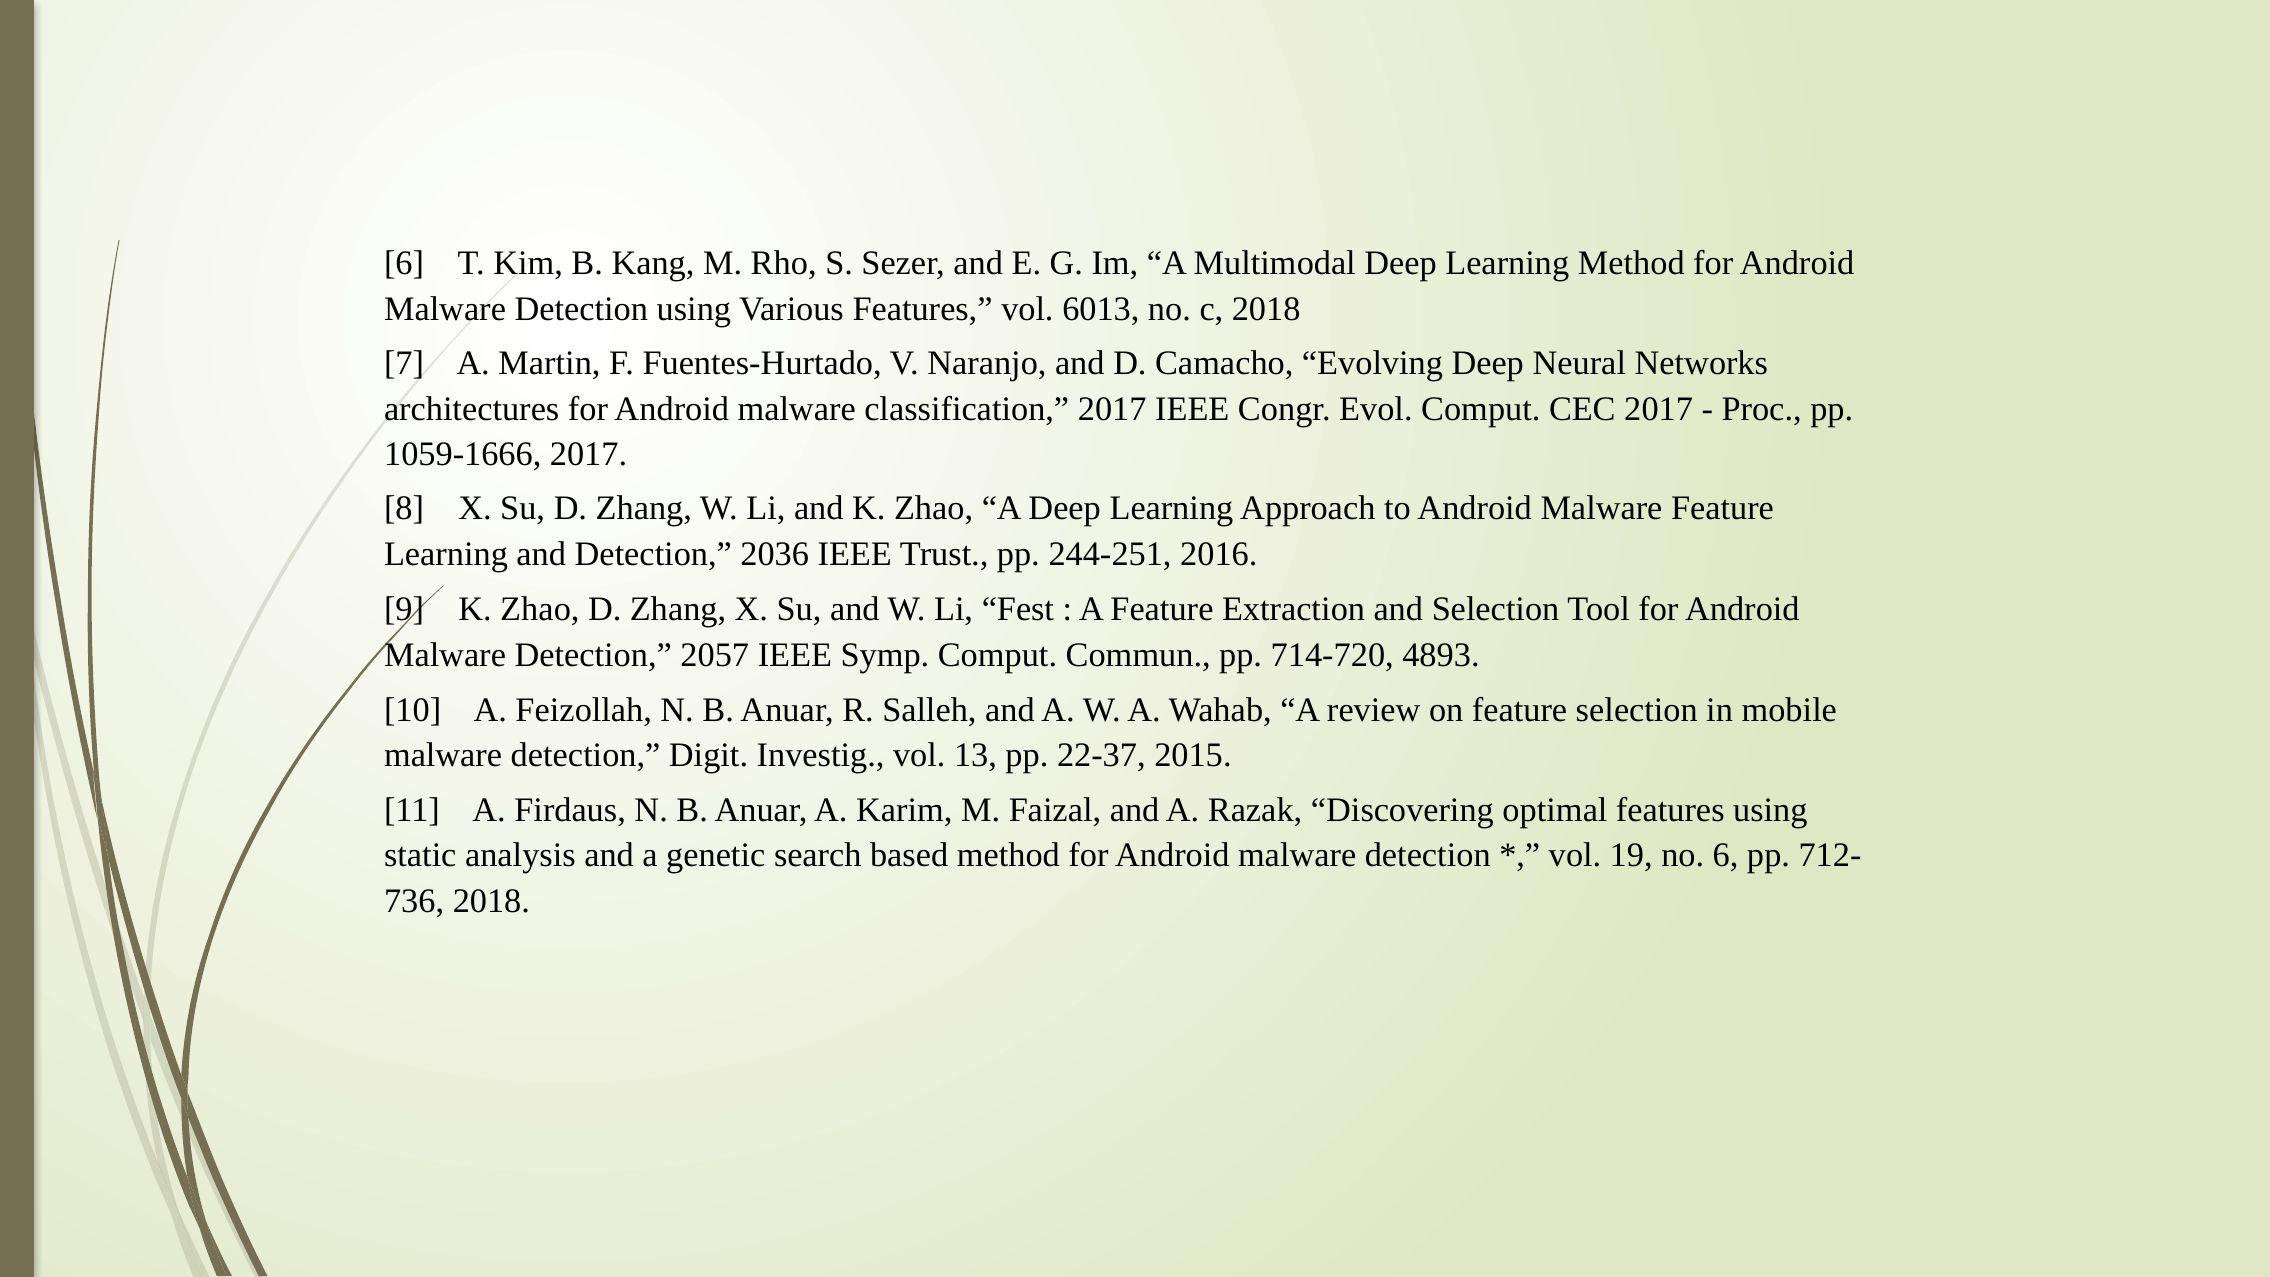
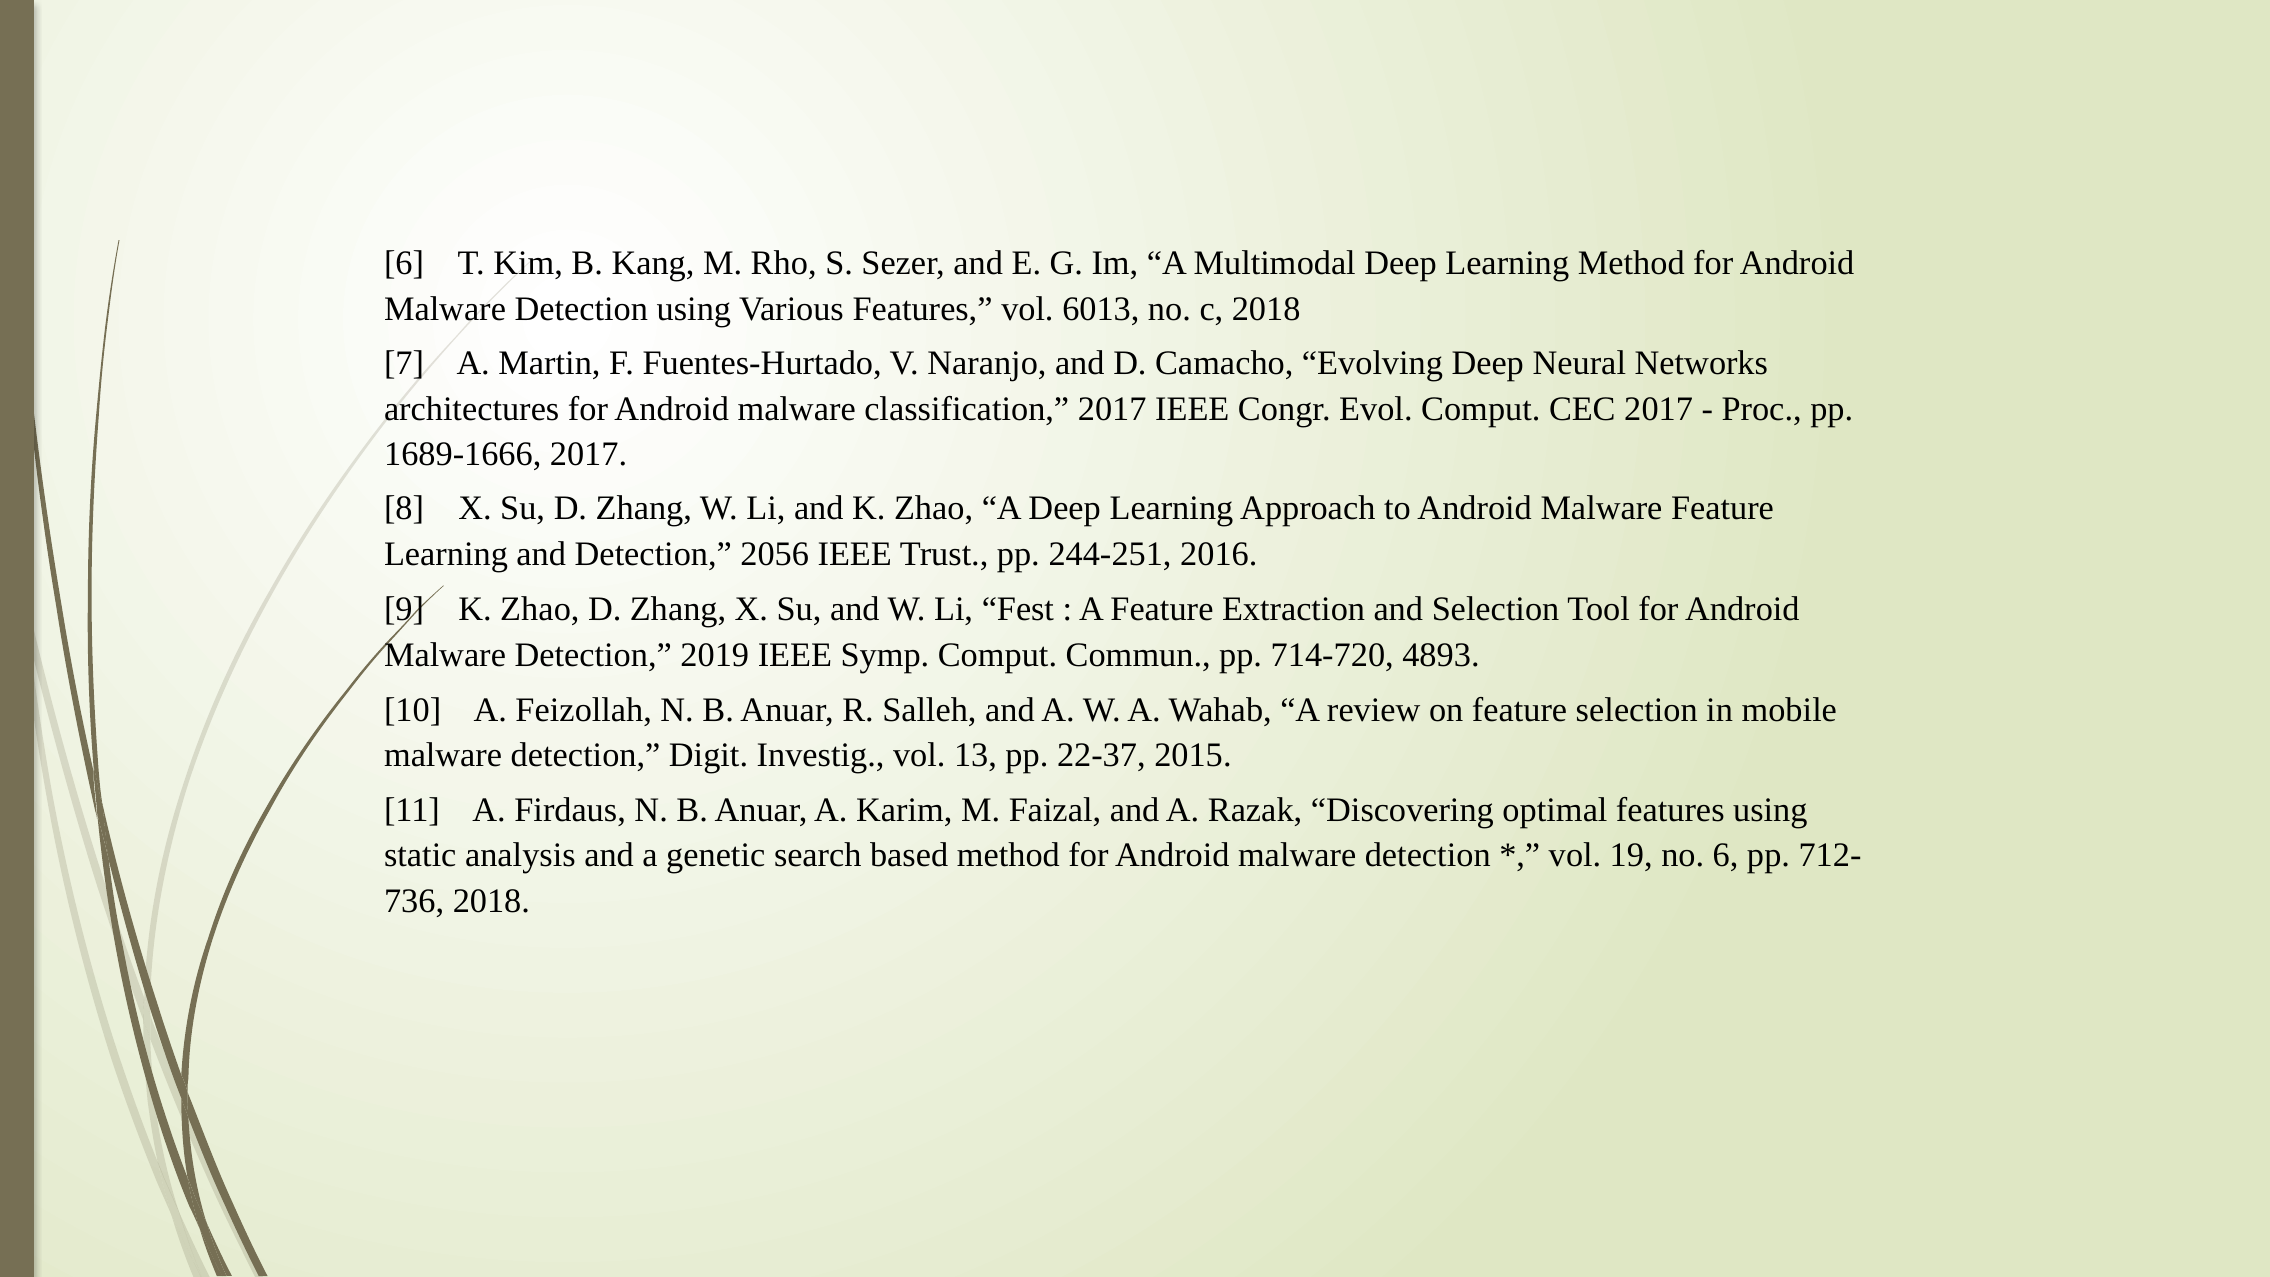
1059-1666: 1059-1666 -> 1689-1666 (463, 454)
2036: 2036 -> 2056 (775, 554)
2057: 2057 -> 2019 (715, 655)
